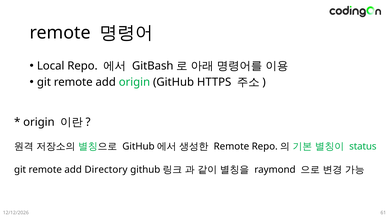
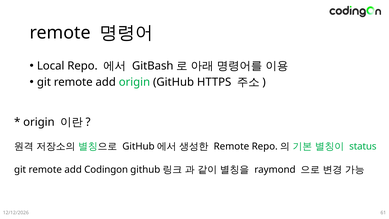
Directory: Directory -> Codingon (106, 170)
